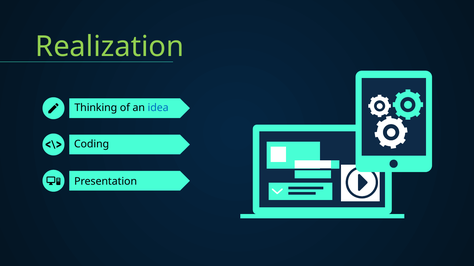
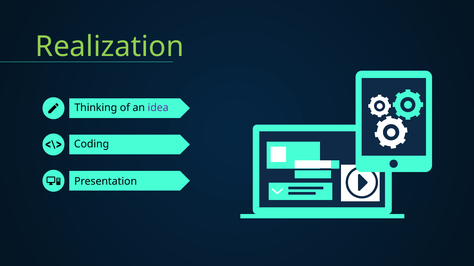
idea colour: blue -> purple (158, 108)
